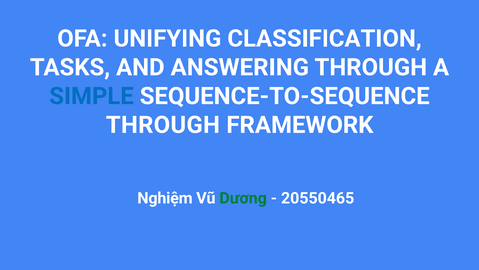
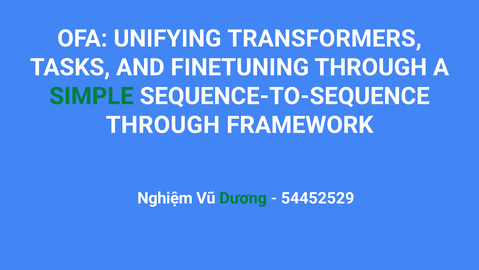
CLASSIFICATION: CLASSIFICATION -> TRANSFORMERS (325, 39)
ANSWERING: ANSWERING -> FINETUNING (240, 67)
SIMPLE colour: blue -> green (92, 96)
20550465: 20550465 -> 54452529 (318, 198)
